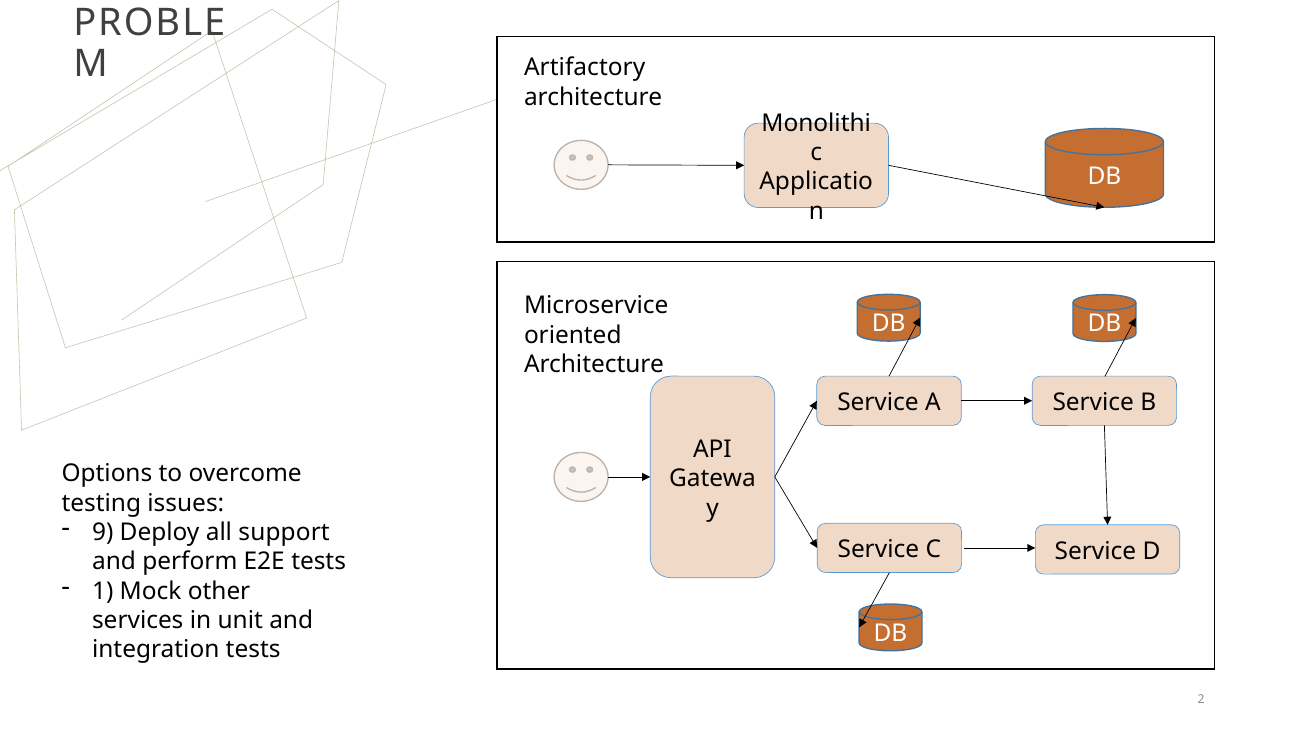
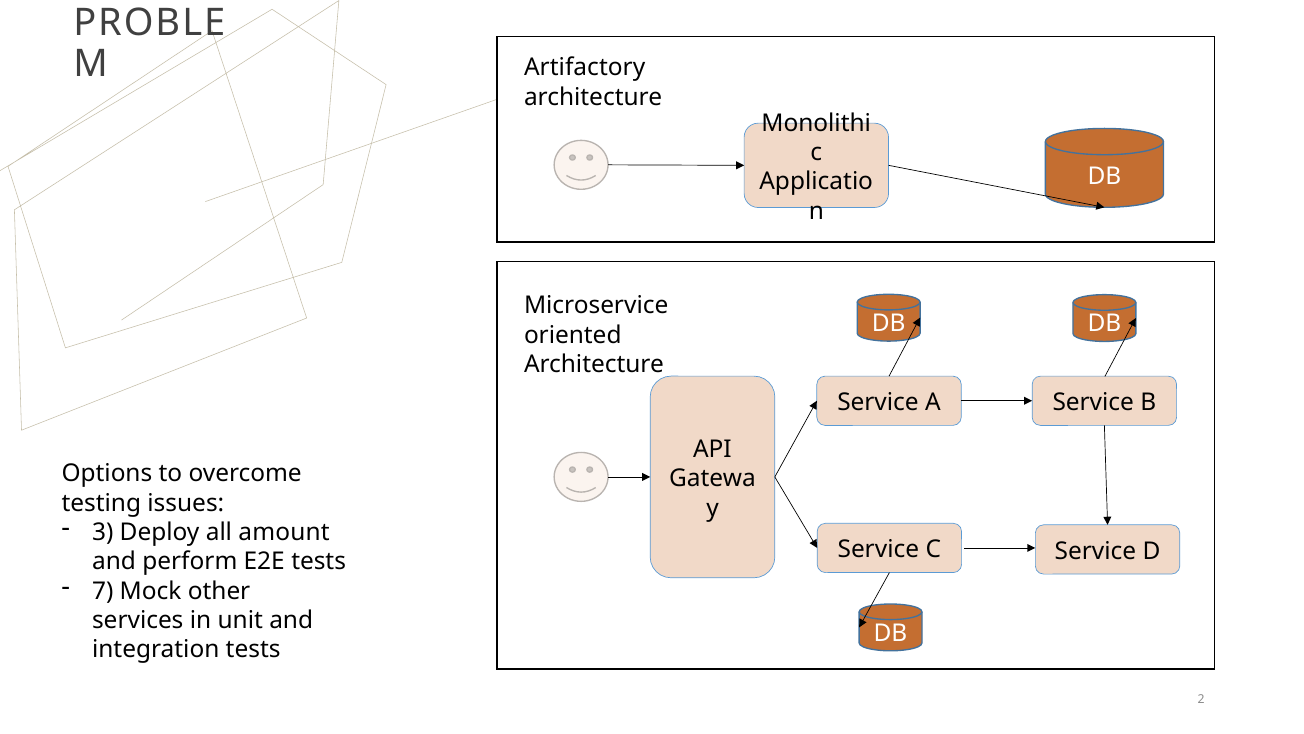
9: 9 -> 3 (103, 532)
support: support -> amount (284, 532)
1: 1 -> 7 (103, 591)
